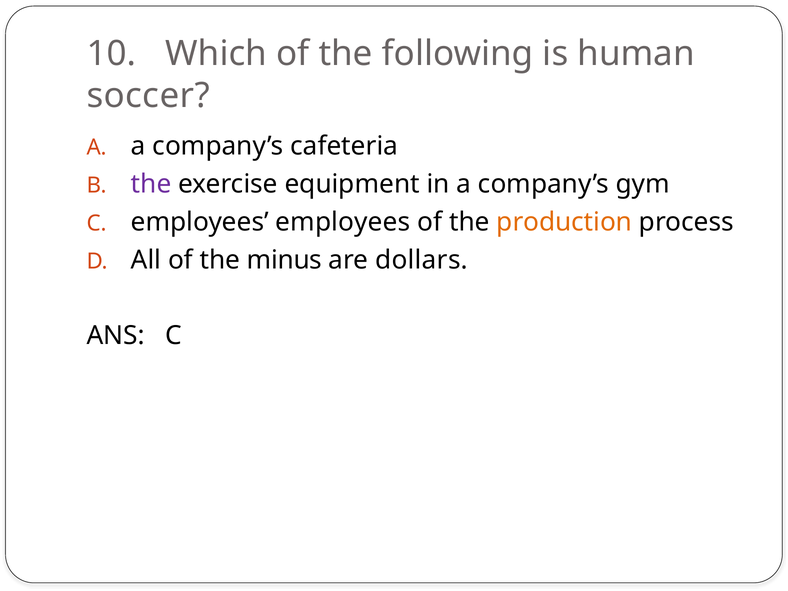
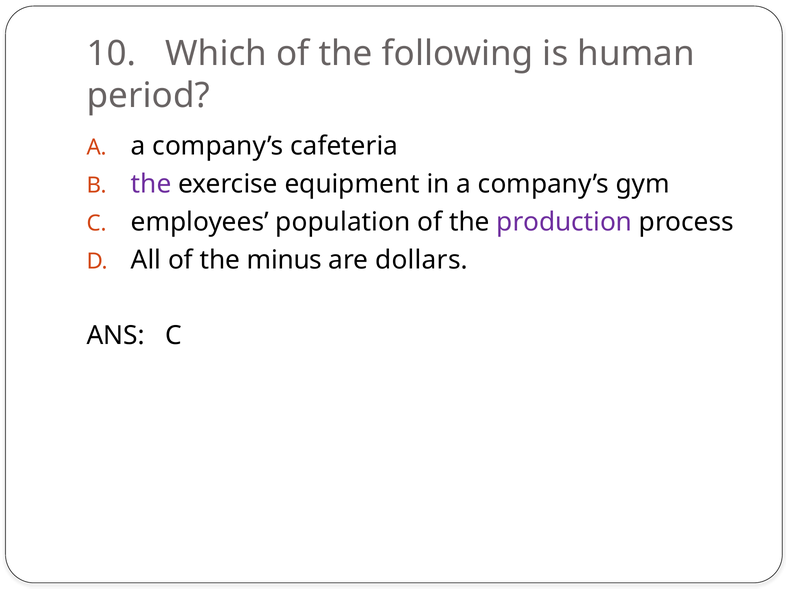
soccer: soccer -> period (148, 96)
employees employees: employees -> population (343, 222)
production colour: orange -> purple (564, 222)
